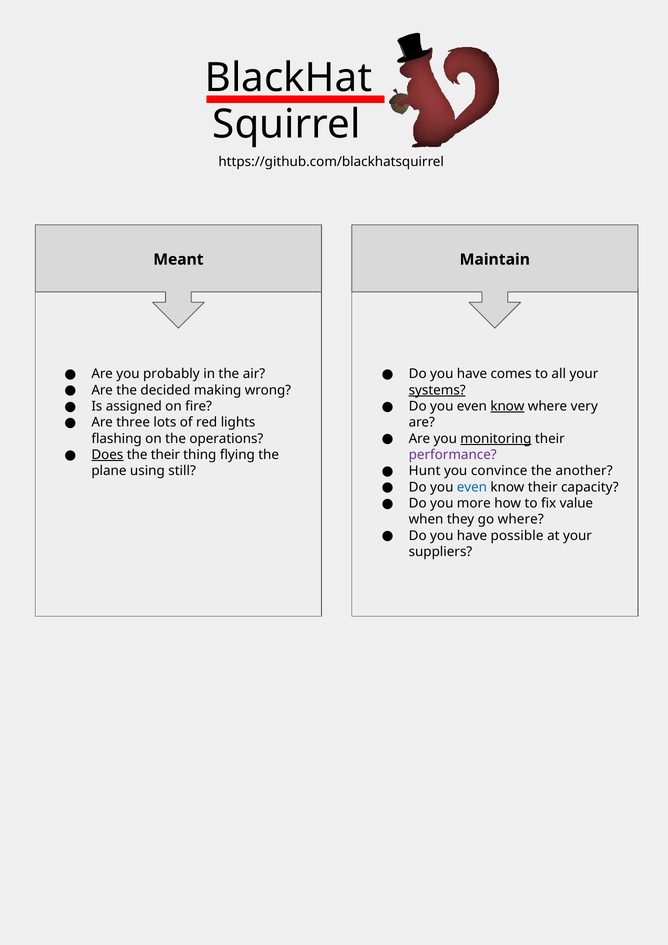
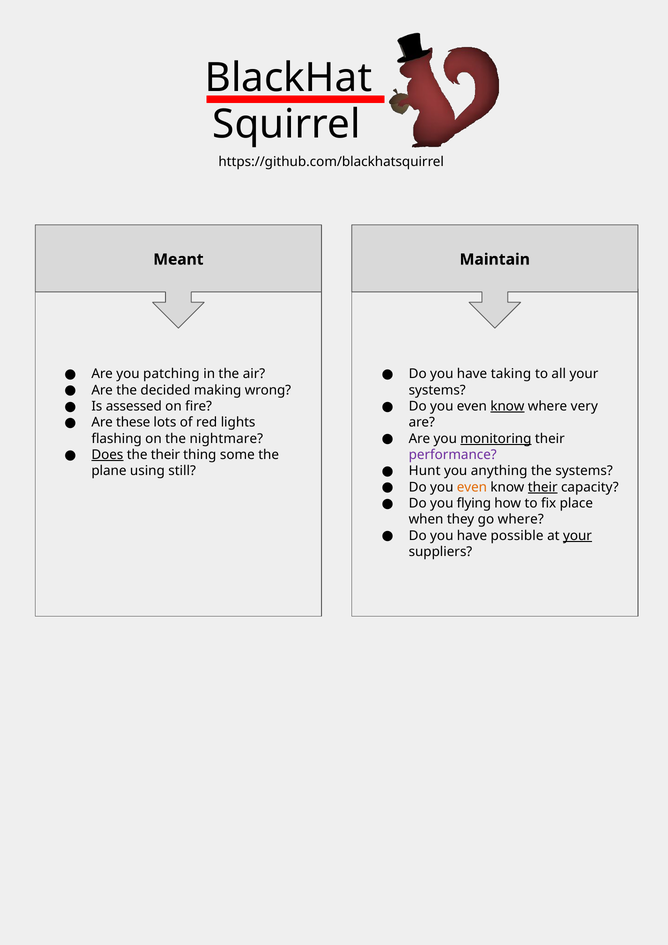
probably: probably -> patching (171, 374)
comes: comes -> taking (511, 374)
systems underline: present -> none (437, 390)
assigned: assigned -> assessed (134, 406)
three: three -> these (133, 422)
operations: operations -> nightmare (226, 439)
flying: flying -> some (237, 455)
convince: convince -> anything (499, 471)
the another: another -> systems (584, 471)
even colour: blue -> orange (472, 487)
their underline: none -> present (543, 487)
more: more -> flying (474, 503)
value: value -> place (576, 503)
your underline: none -> present (577, 536)
